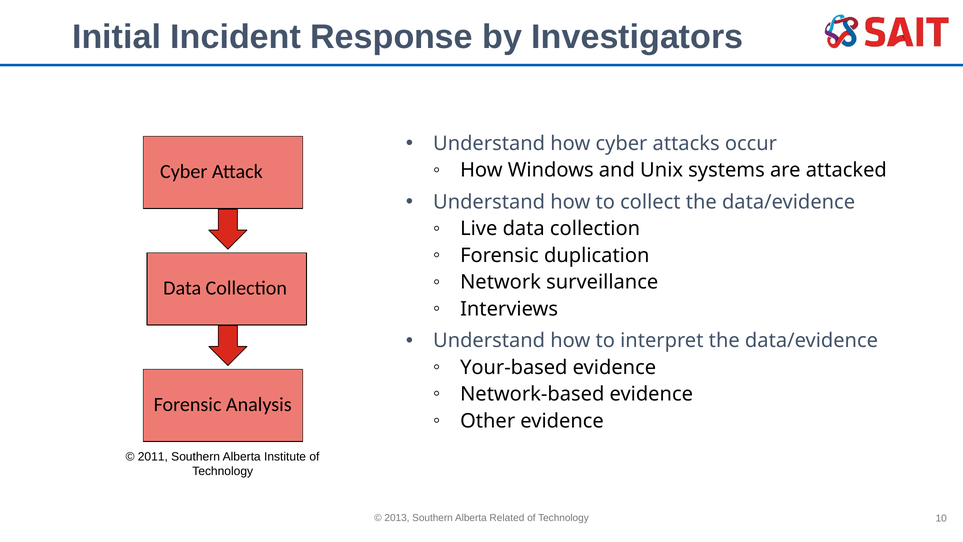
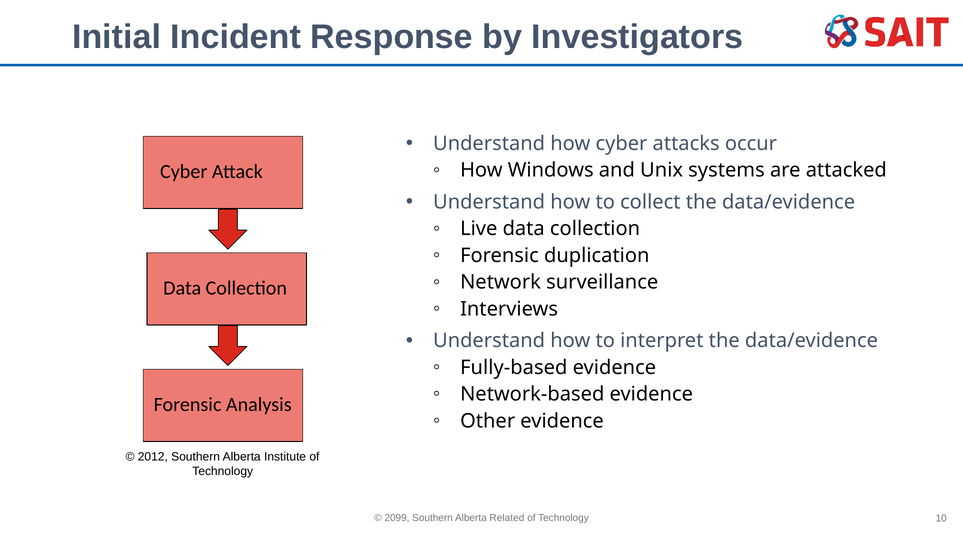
Your-based: Your-based -> Fully-based (514, 367)
2011: 2011 -> 2012 (153, 456)
2013: 2013 -> 2099 (397, 518)
